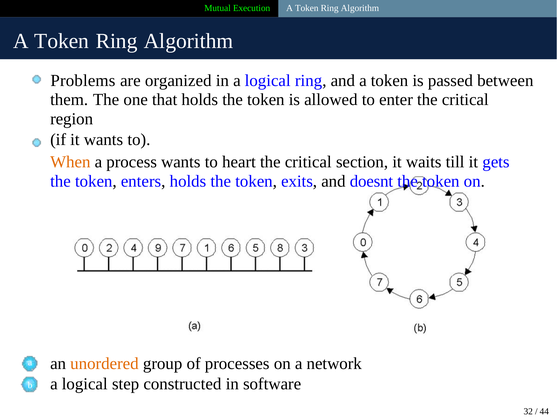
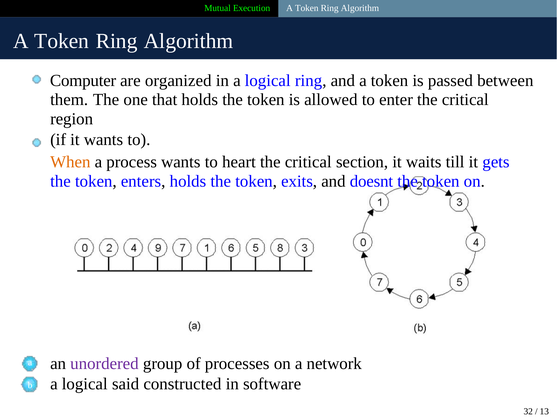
Problems: Problems -> Computer (83, 80)
unordered colour: orange -> purple (104, 364)
step: step -> said (126, 384)
44: 44 -> 13 (544, 412)
